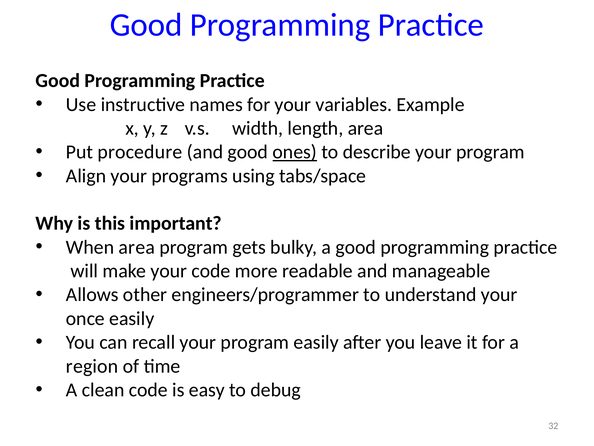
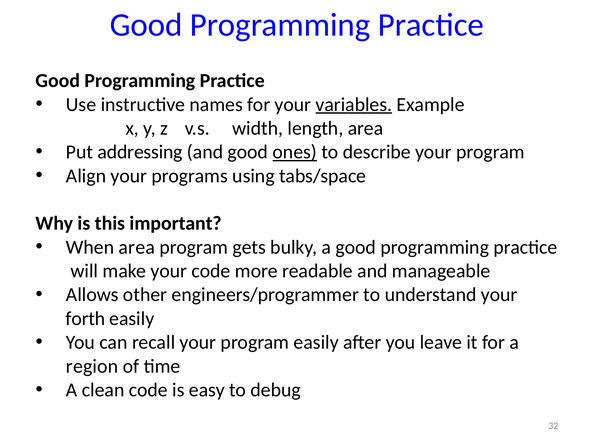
variables underline: none -> present (354, 104)
procedure: procedure -> addressing (140, 152)
once: once -> forth (85, 318)
